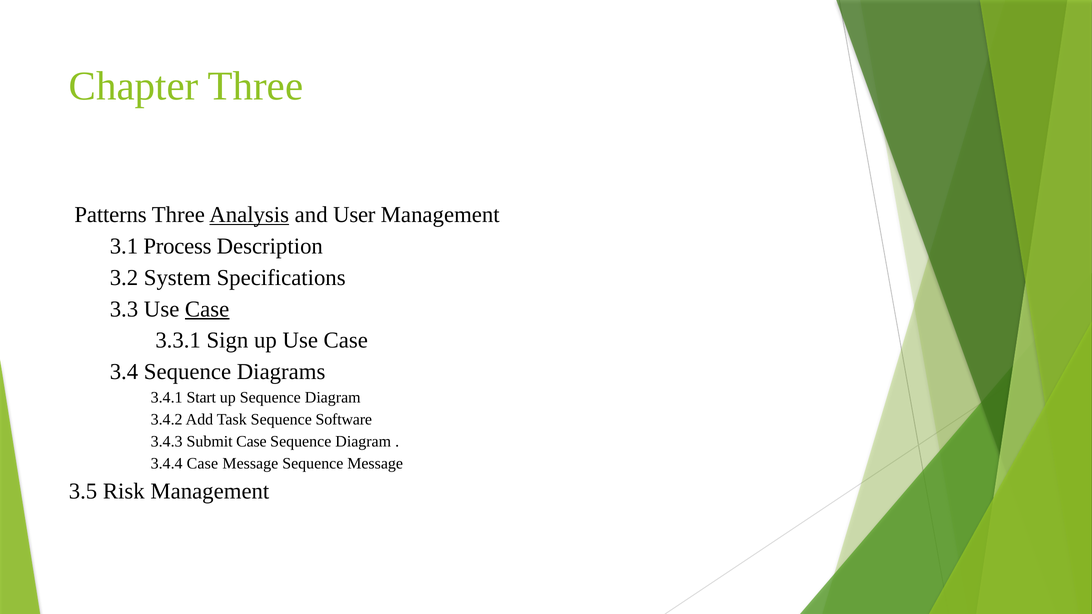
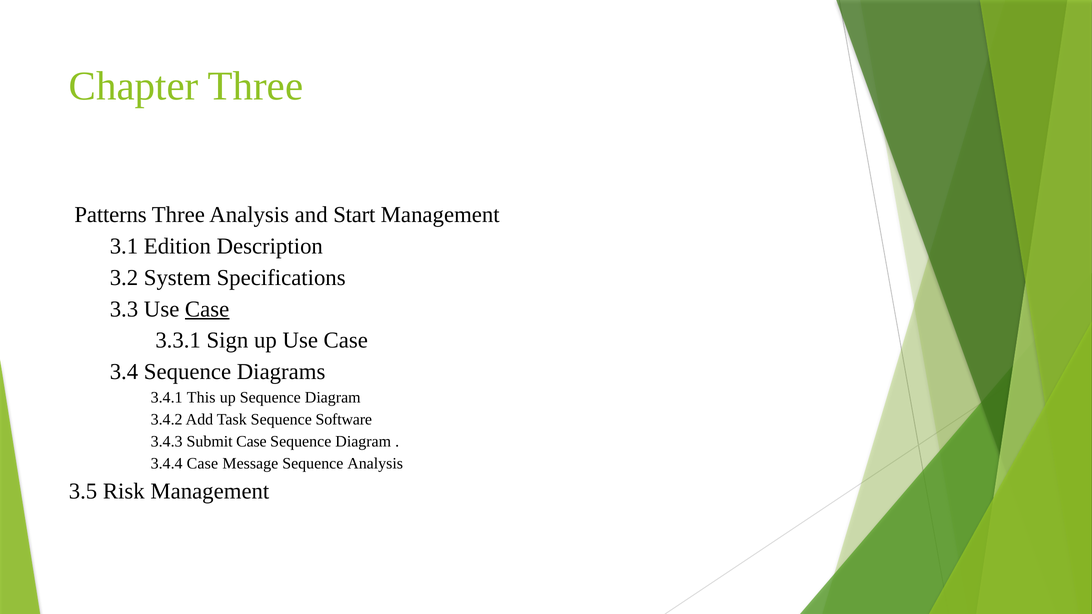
Analysis underline: present -> none (249, 215)
User: User -> Start (354, 215)
Process: Process -> Edition (177, 246)
Start: Start -> This (201, 398)
Sequence Message: Message -> Analysis (375, 464)
